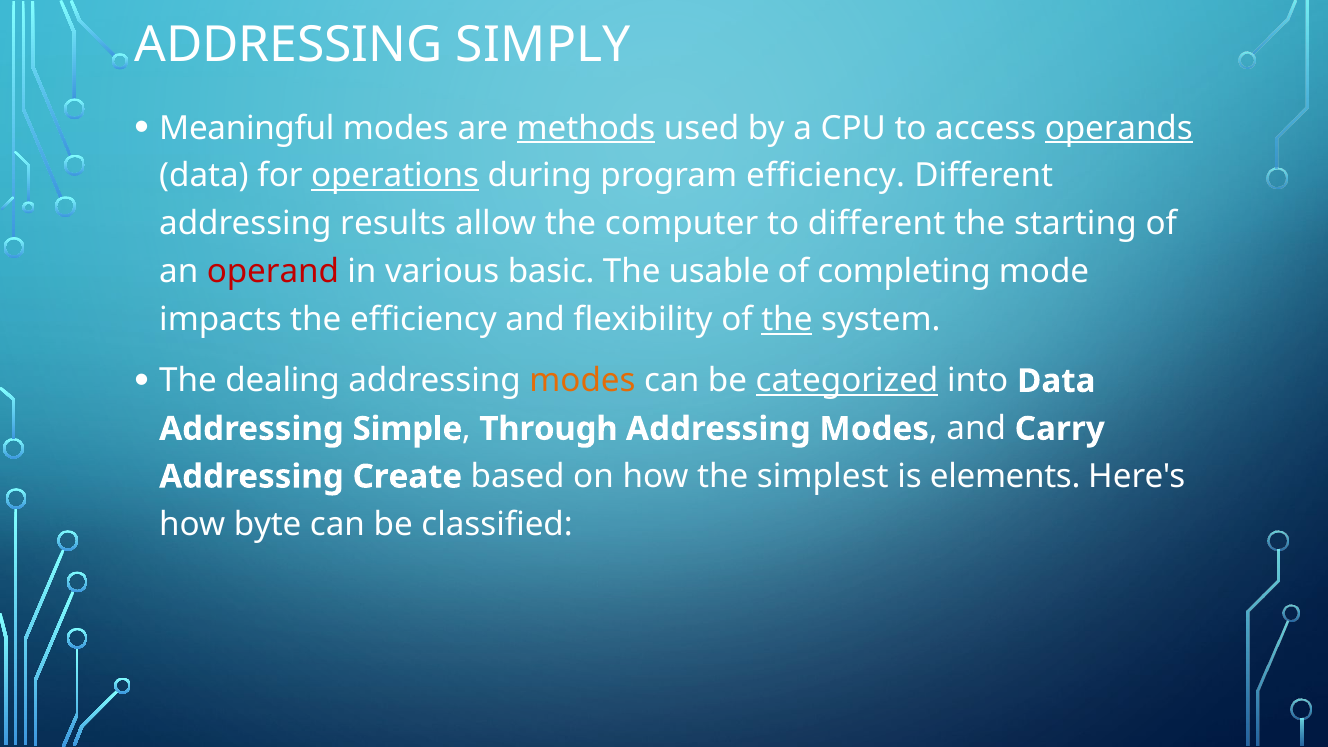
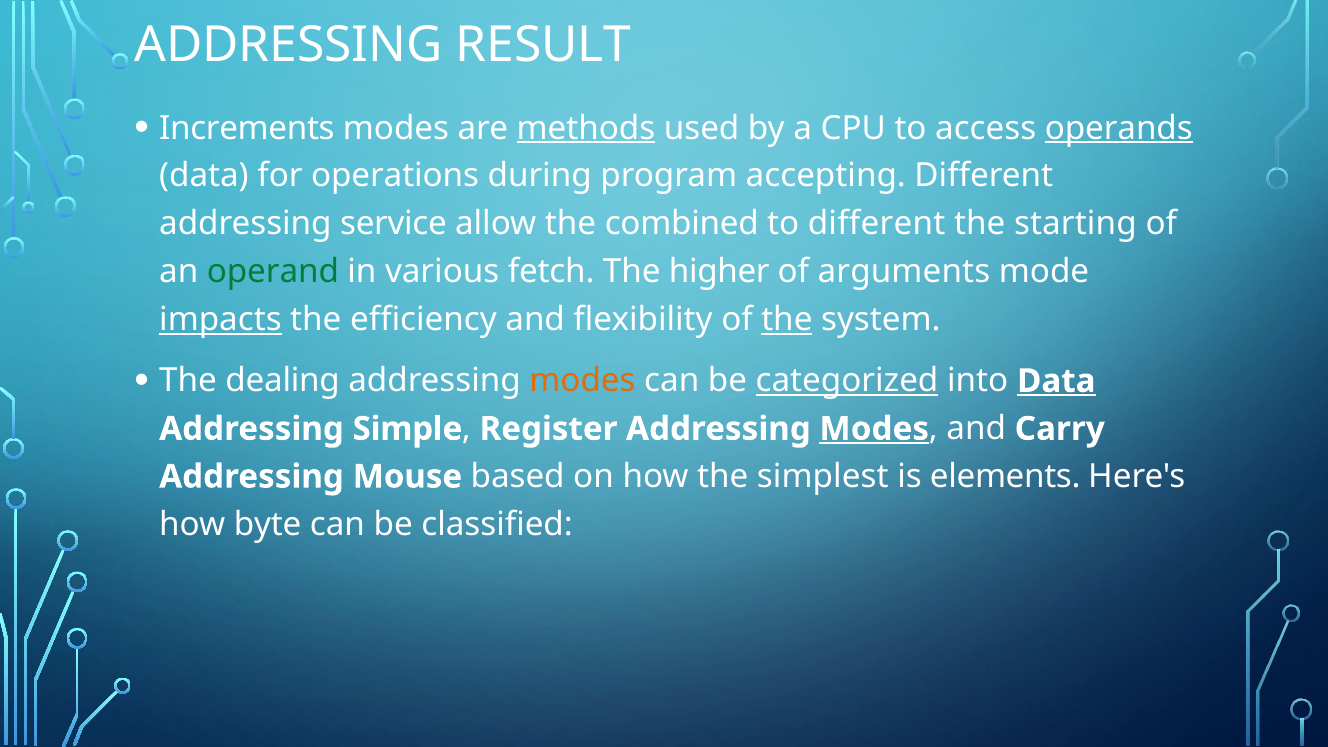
SIMPLY: SIMPLY -> RESULT (544, 45)
Meaningful: Meaningful -> Increments (247, 128)
operations underline: present -> none (395, 176)
program efficiency: efficiency -> accepting (826, 176)
results: results -> service (394, 224)
computer: computer -> combined (682, 224)
operand colour: red -> green (273, 272)
basic: basic -> fetch (551, 272)
usable: usable -> higher (719, 272)
completing: completing -> arguments (904, 272)
impacts underline: none -> present (220, 319)
Data underline: none -> present (1056, 381)
Through: Through -> Register (548, 429)
Modes underline: none -> present (874, 429)
Create: Create -> Mouse (407, 477)
